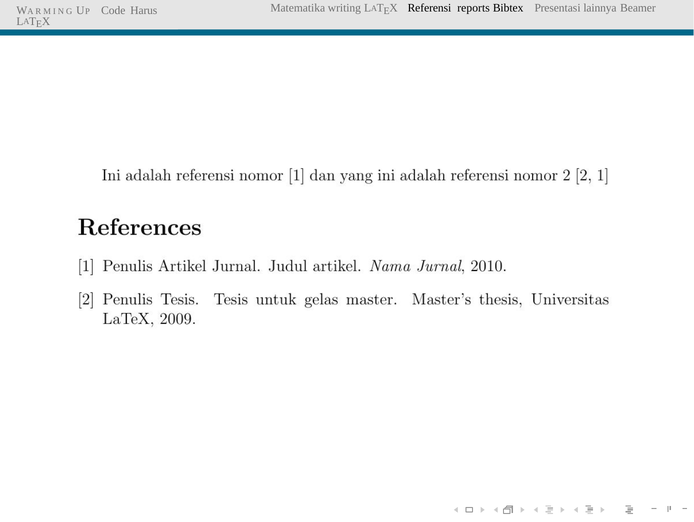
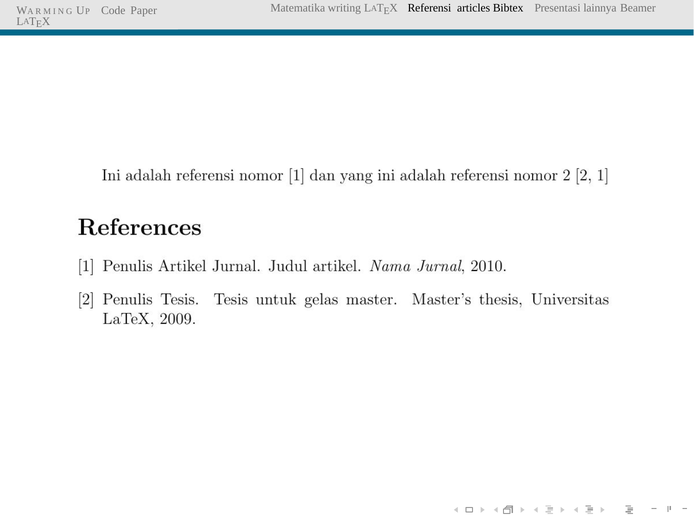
reports: reports -> articles (474, 8)
Harus: Harus -> Paper (144, 10)
